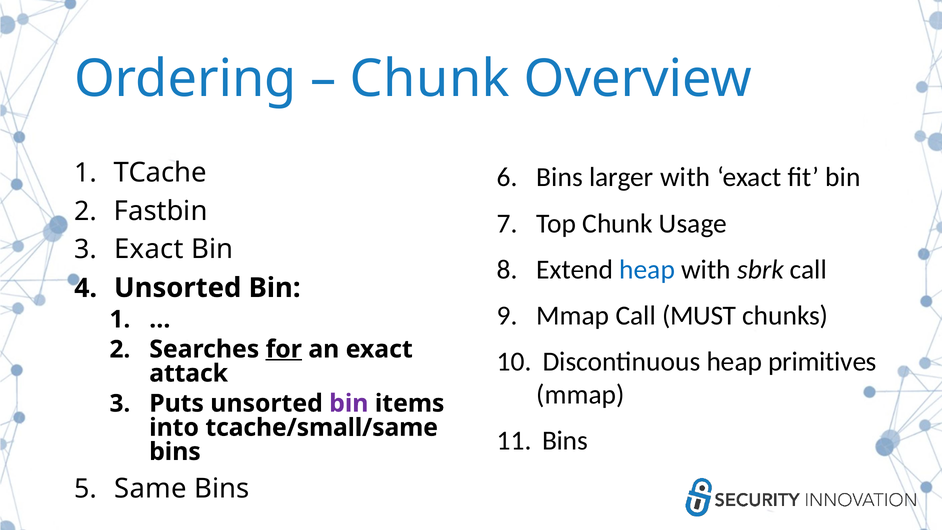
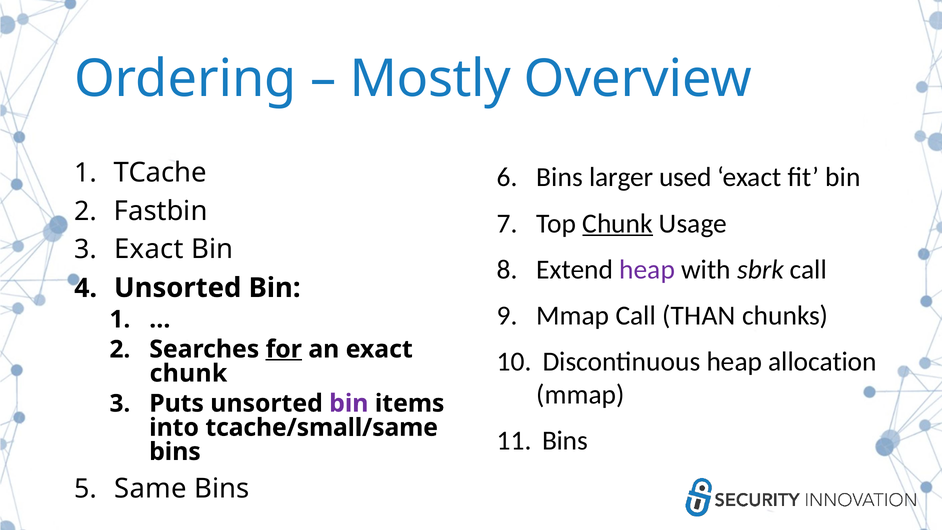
Chunk: Chunk -> Mostly (430, 79)
larger with: with -> used (685, 177)
Chunk underline: none -> present (618, 223)
heap colour: blue -> purple (647, 269)
MUST: MUST -> THAN (699, 316)
primitives: primitives -> allocation (822, 362)
attack: attack -> chunk (188, 373)
